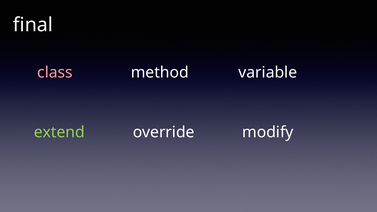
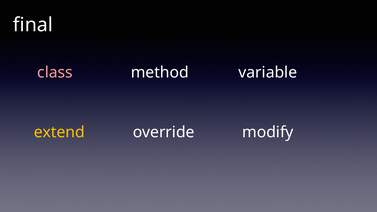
extend colour: light green -> yellow (59, 132)
